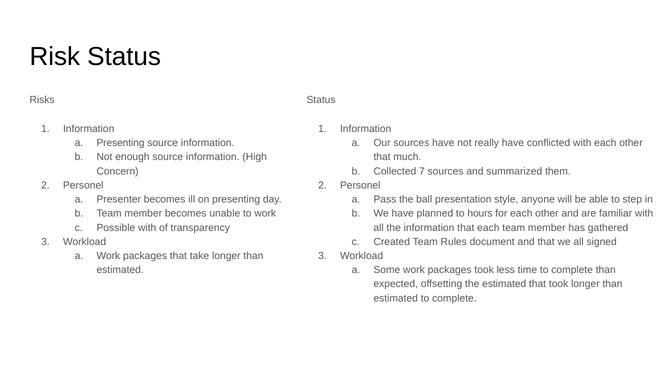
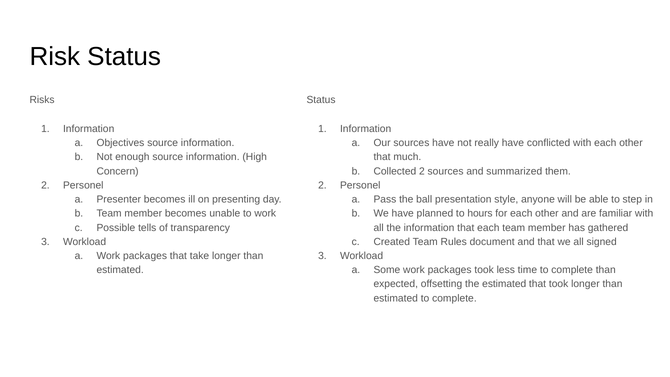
Presenting: Presenting -> Objectives (120, 143)
Collected 7: 7 -> 2 (422, 171)
Possible with: with -> tells (147, 228)
